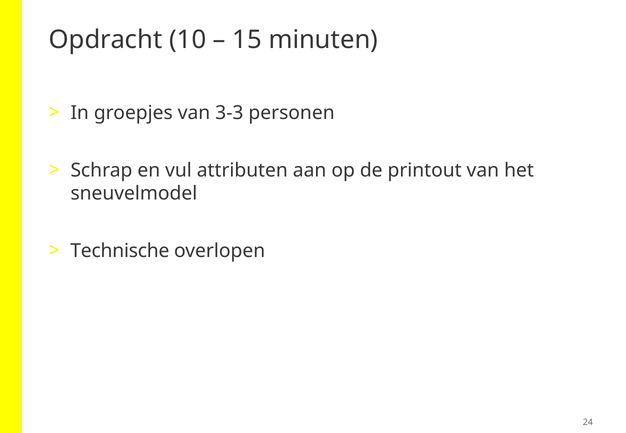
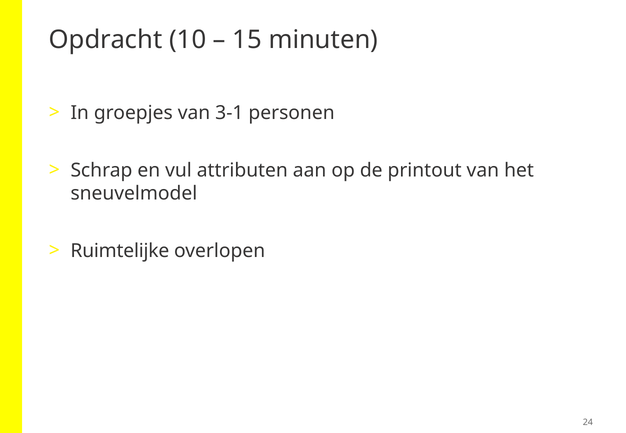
3-3: 3-3 -> 3-1 (229, 113)
Technische: Technische -> Ruimtelijke (120, 251)
